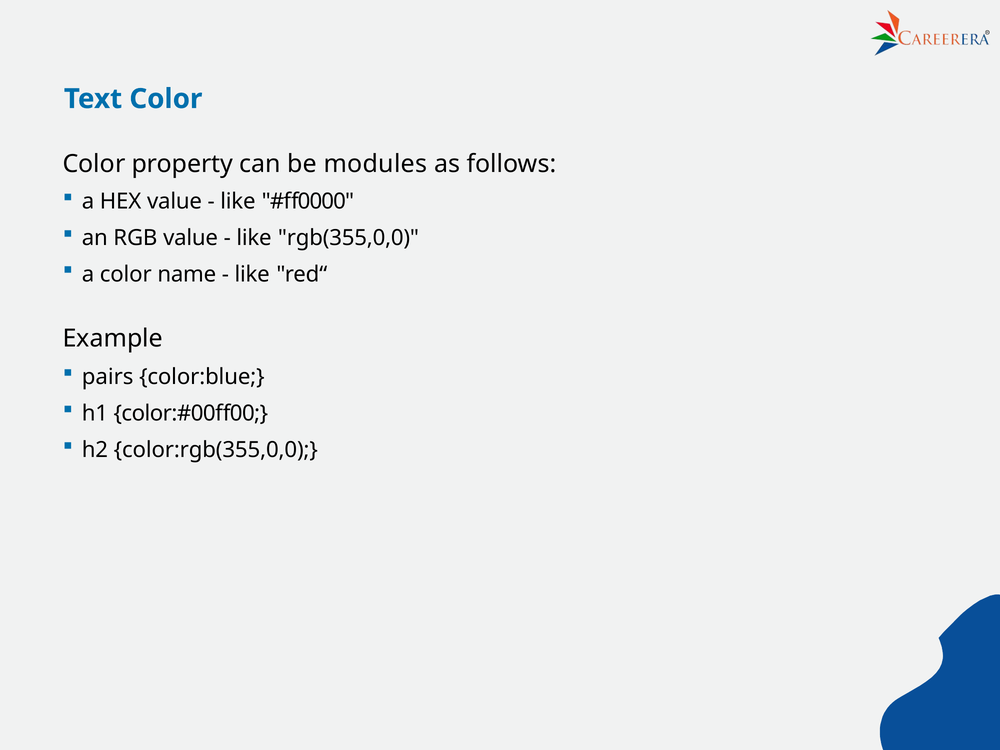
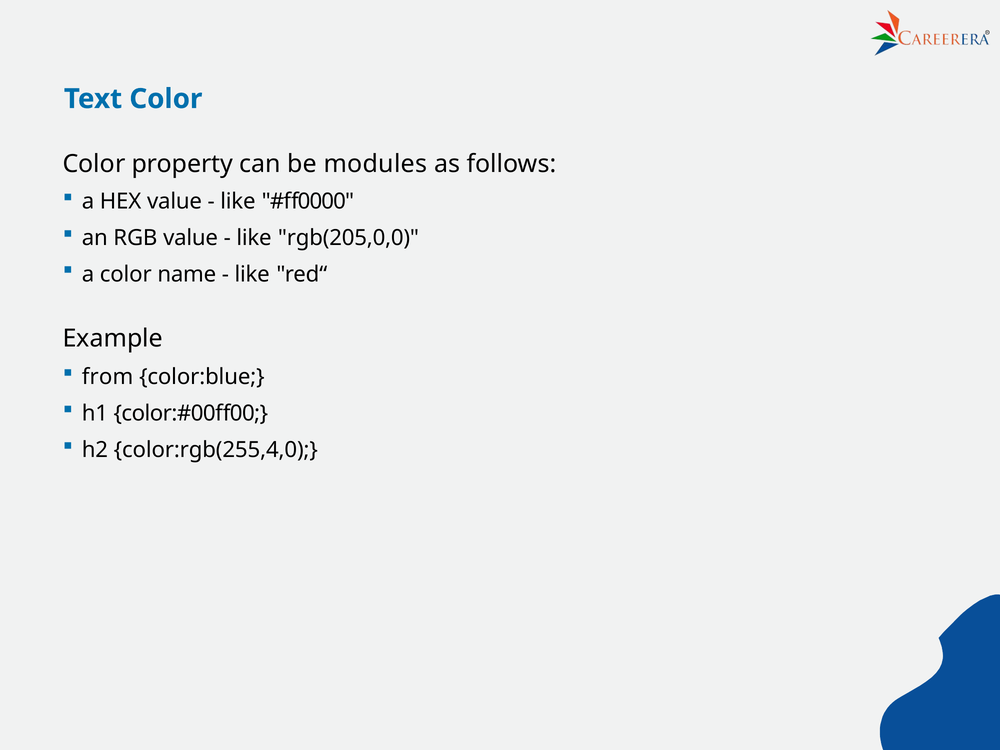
rgb(355,0,0: rgb(355,0,0 -> rgb(205,0,0 (348, 238)
pairs: pairs -> from (108, 377)
color:rgb(355,0,0: color:rgb(355,0,0 -> color:rgb(255,4,0 (216, 450)
